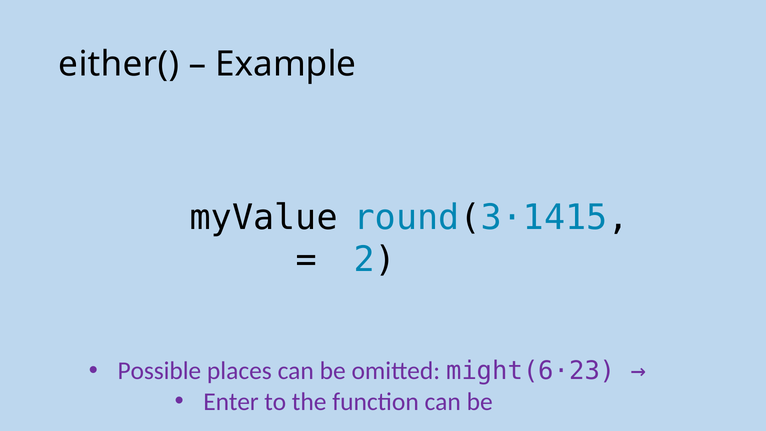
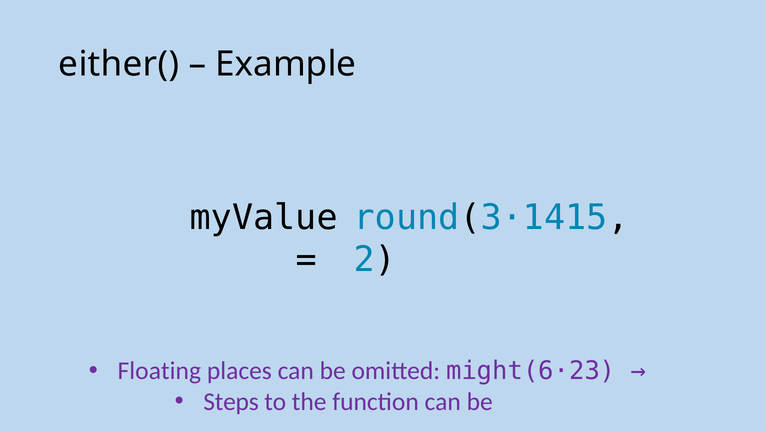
Possible: Possible -> Floating (159, 371)
Enter: Enter -> Steps (231, 402)
